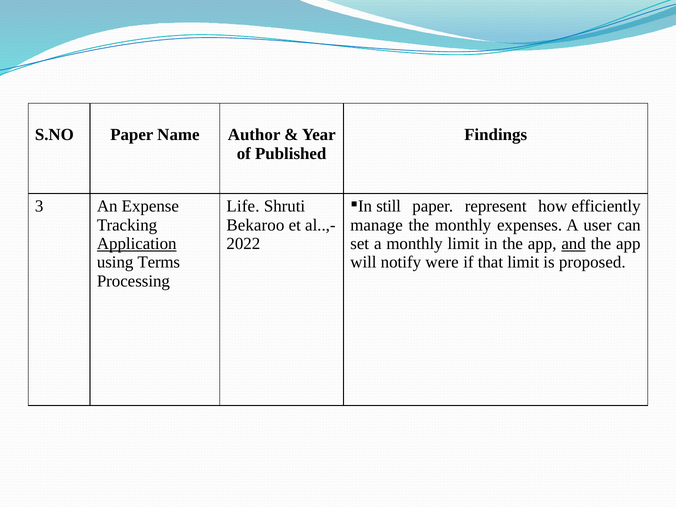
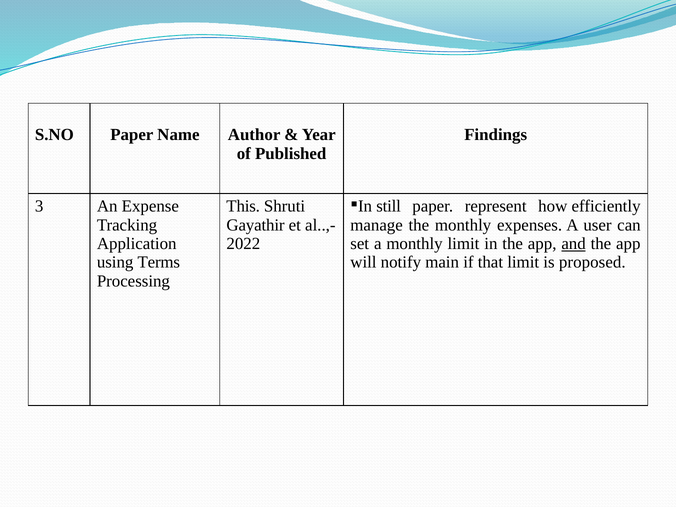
Life: Life -> This (243, 206)
Bekaroo: Bekaroo -> Gayathir (256, 225)
Application underline: present -> none (137, 244)
were: were -> main (442, 262)
